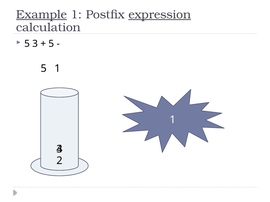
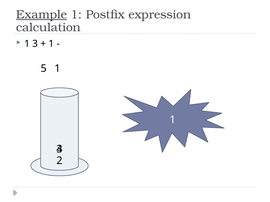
expression underline: present -> none (160, 15)
5: 5 -> 1 (27, 44)
5: 5 -> 1 (51, 44)
